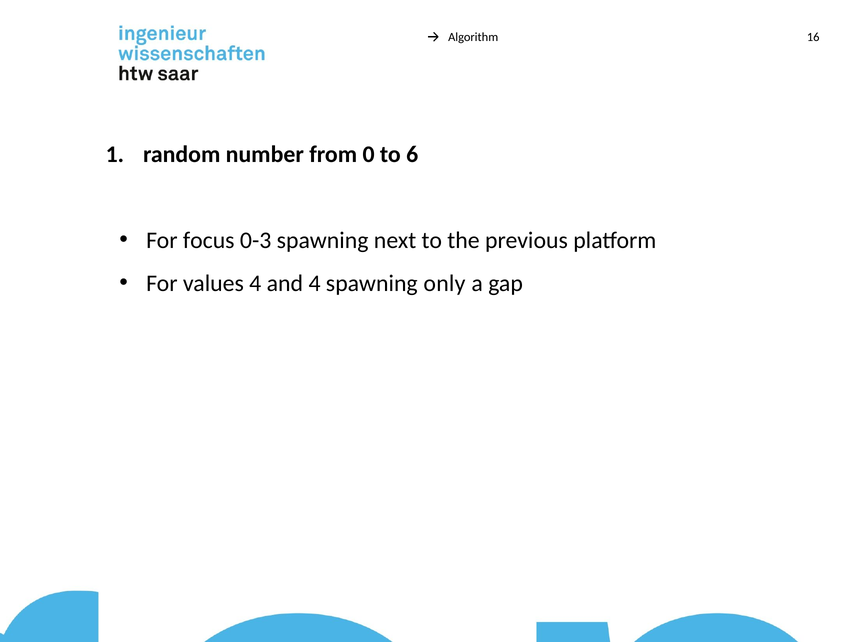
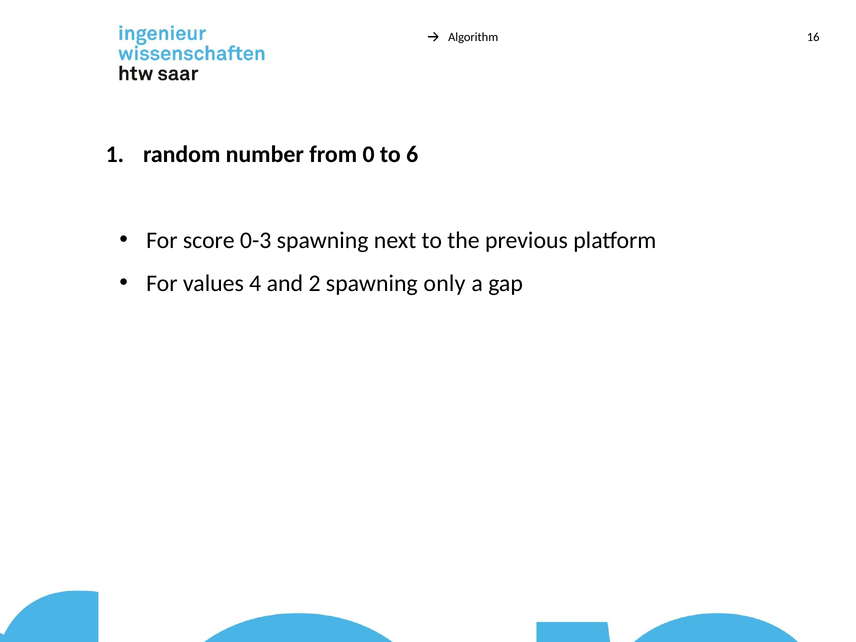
focus: focus -> score (209, 240)
and 4: 4 -> 2 (315, 283)
